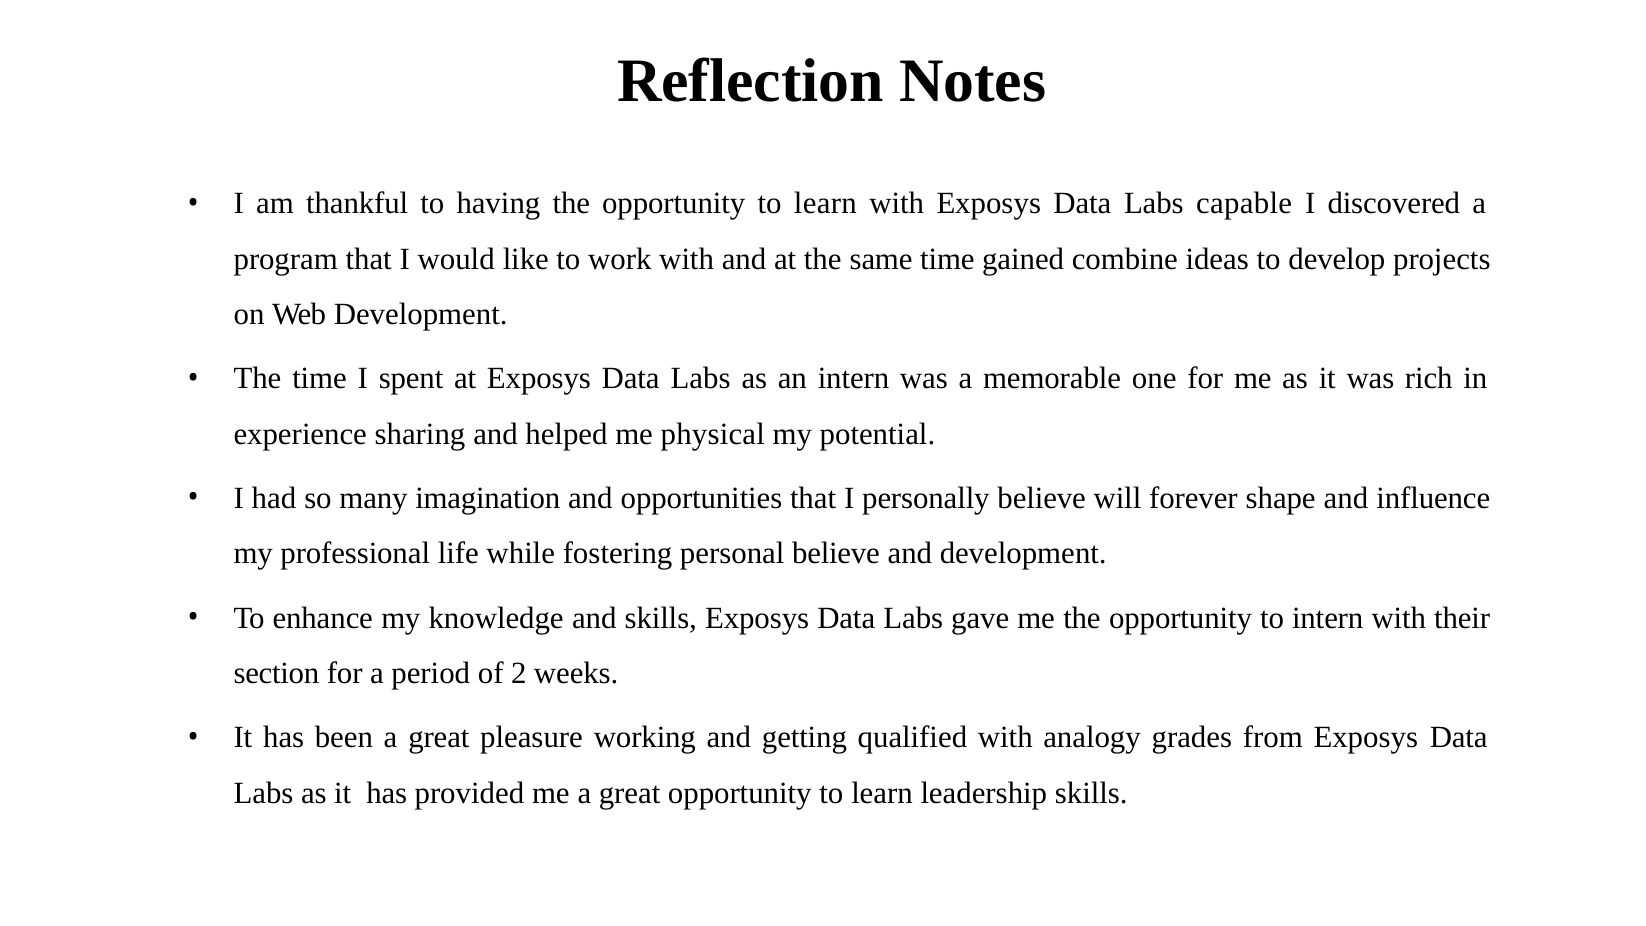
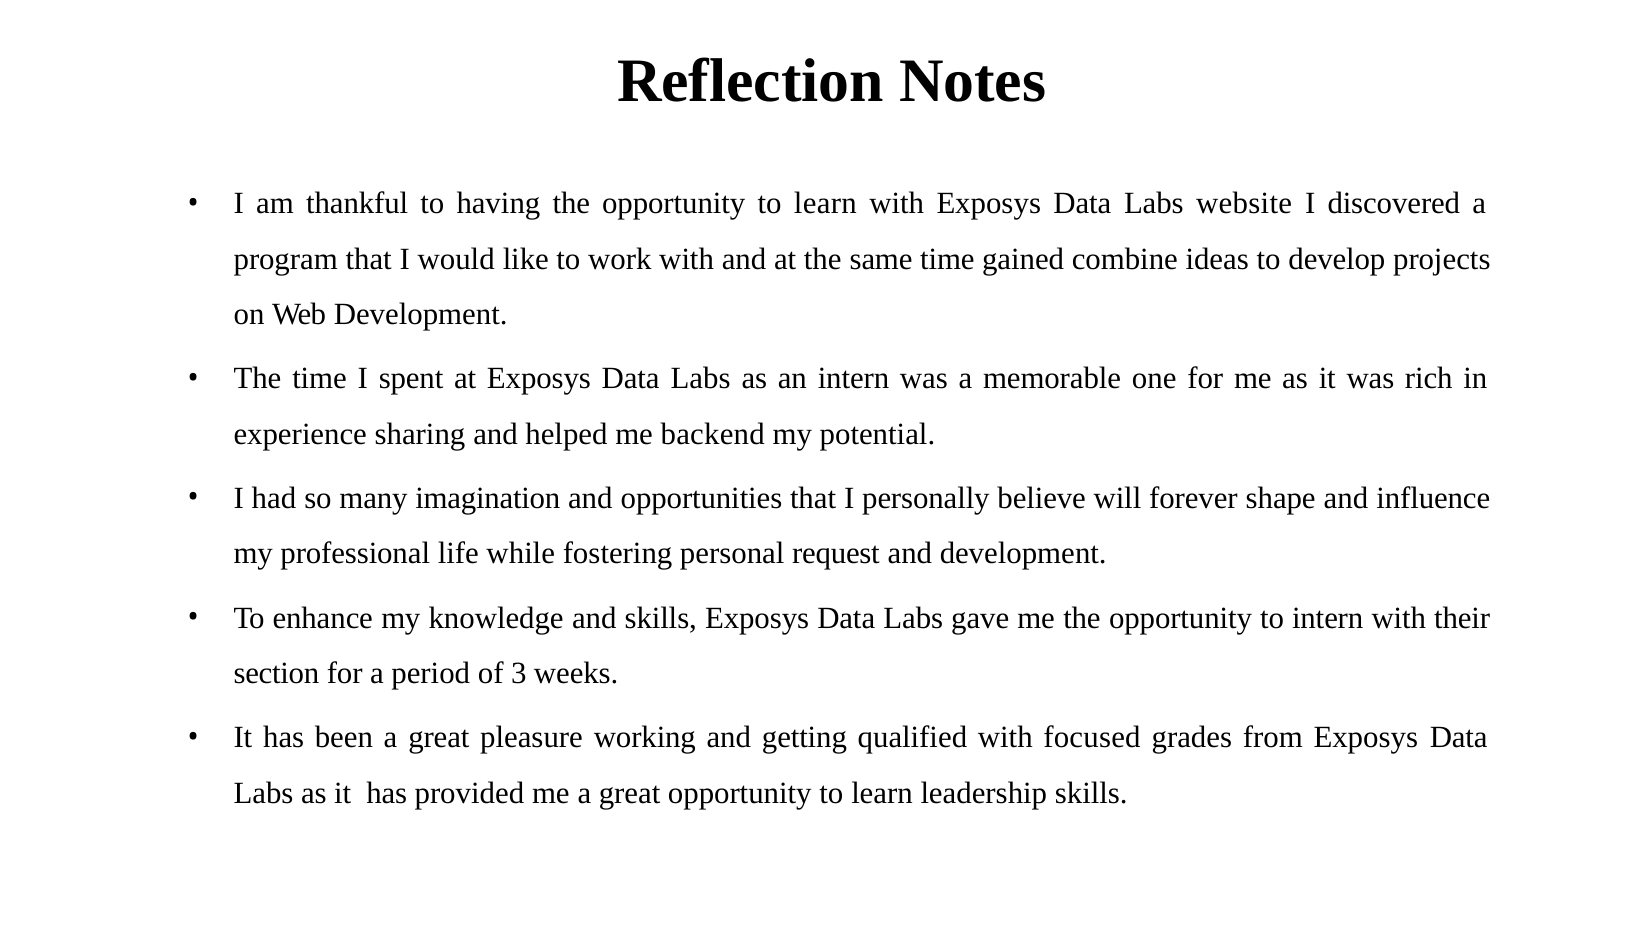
capable: capable -> website (1244, 203)
physical: physical -> backend (713, 434)
personal believe: believe -> request (836, 554)
2: 2 -> 3 (519, 674)
analogy: analogy -> focused (1092, 738)
